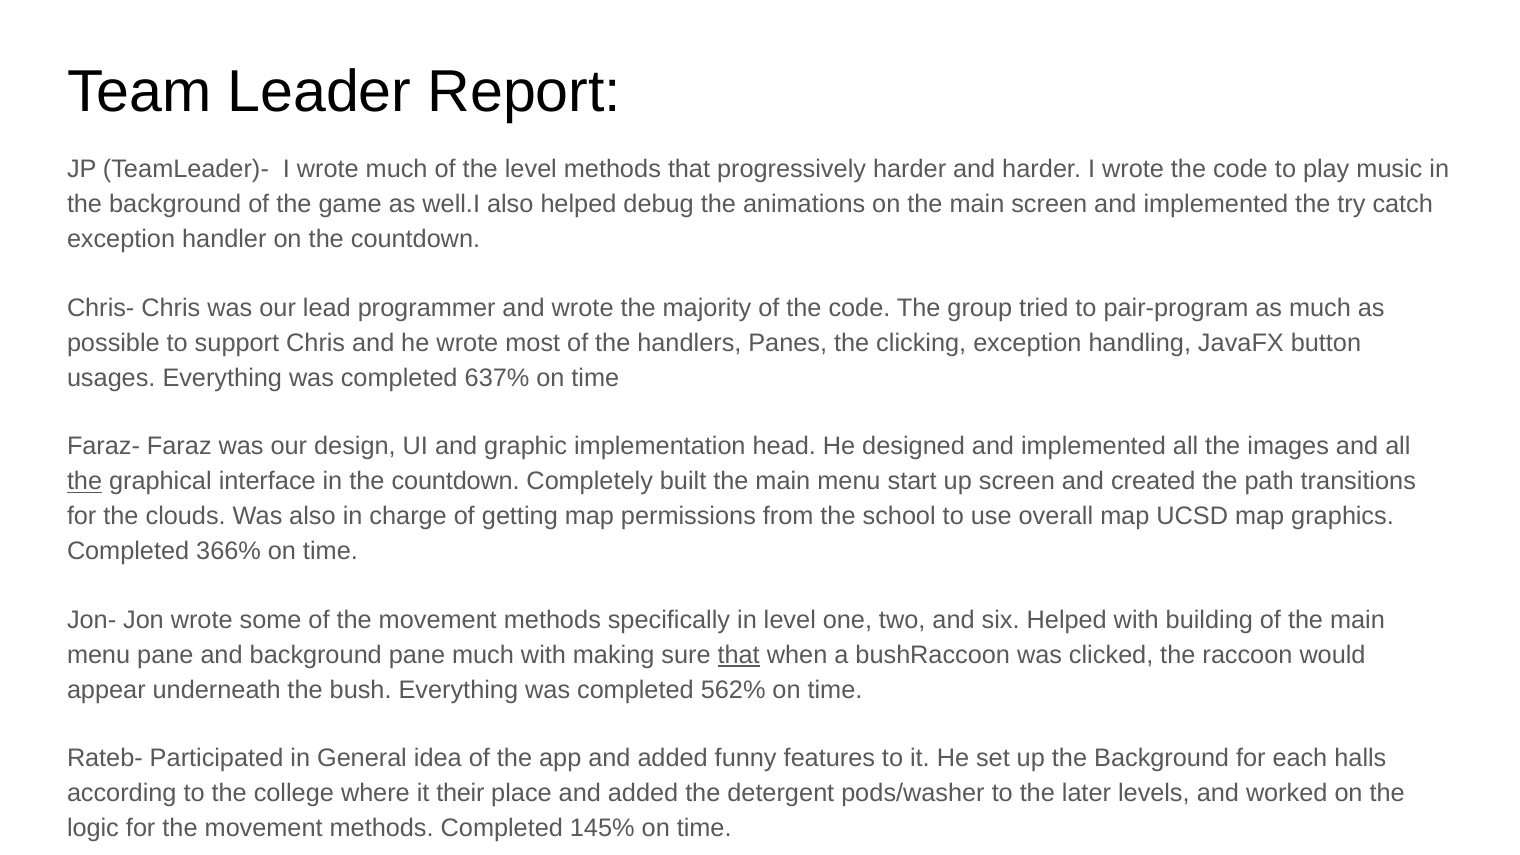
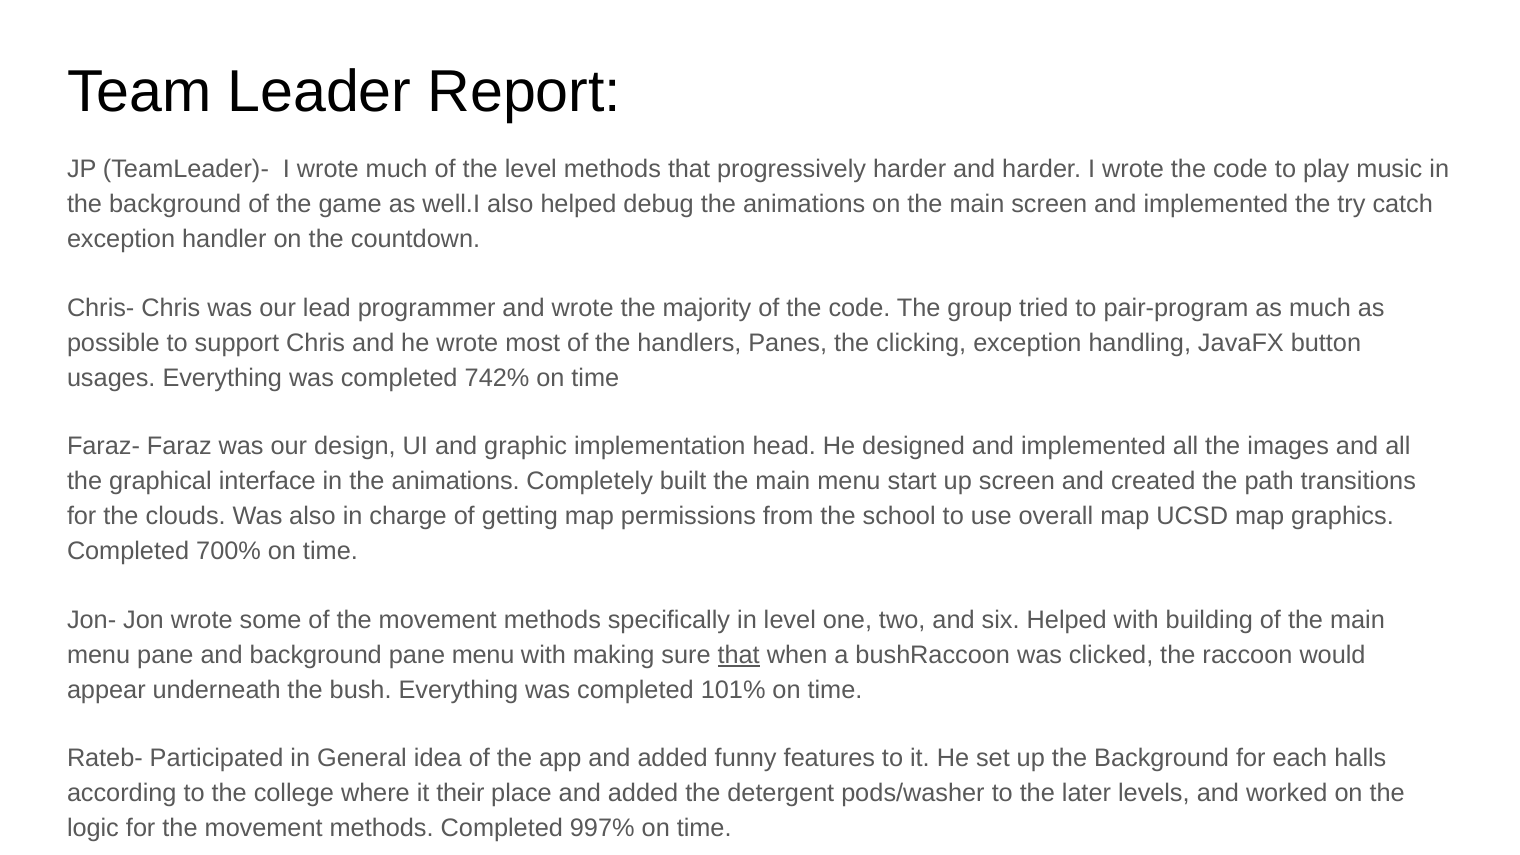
637%: 637% -> 742% (497, 378)
the underline: present -> none (85, 481)
in the countdown: countdown -> animations (456, 481)
366%: 366% -> 700% (229, 551)
pane much: much -> menu (483, 655)
562%: 562% -> 101% (733, 690)
145%: 145% -> 997% (602, 828)
